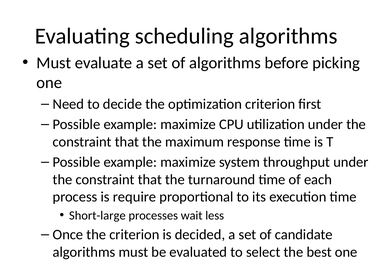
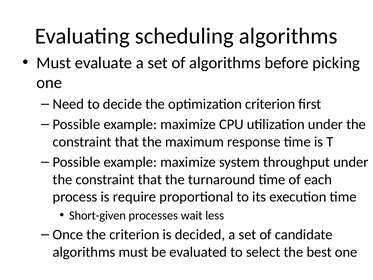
Short-large: Short-large -> Short-given (97, 215)
